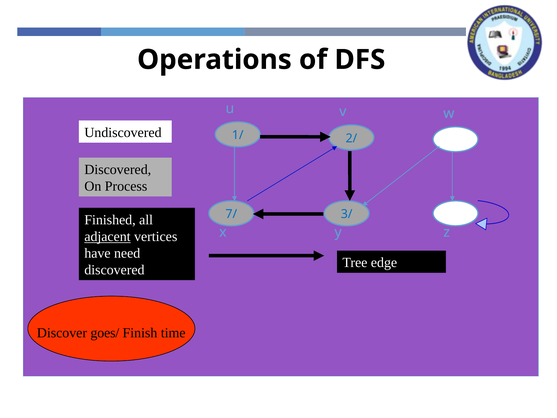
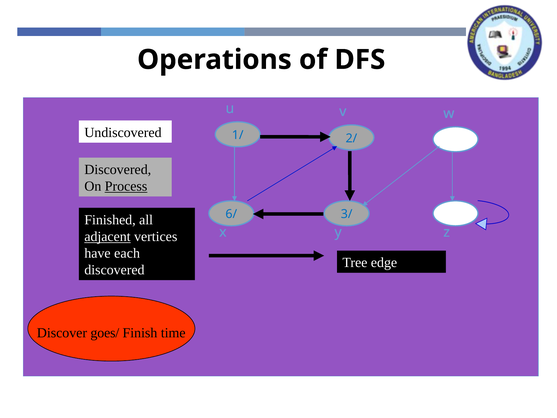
Process underline: none -> present (126, 186)
7/: 7/ -> 6/ (231, 214)
need: need -> each (127, 253)
